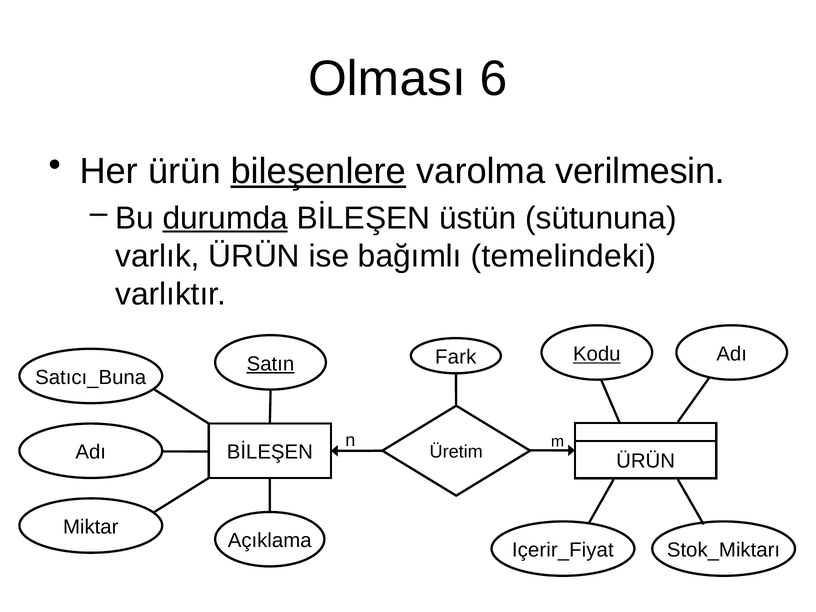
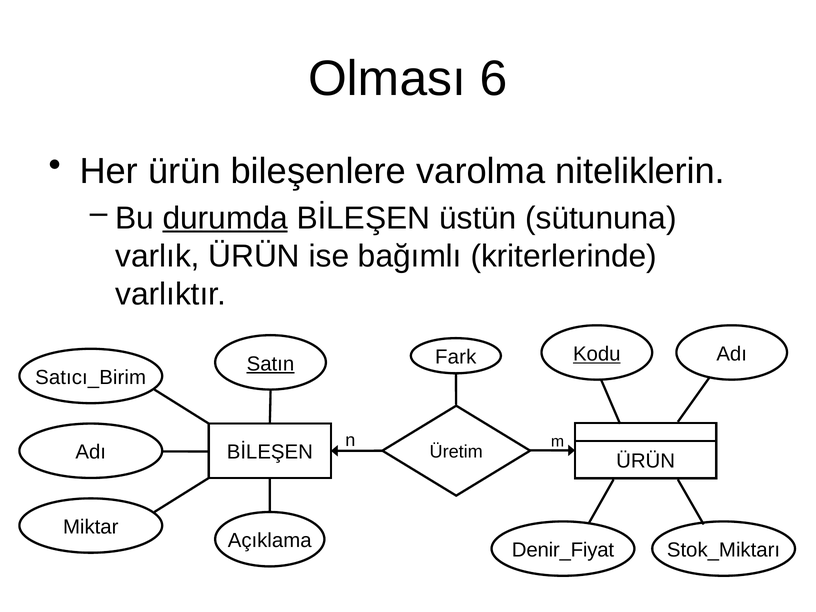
bileşenlere underline: present -> none (318, 171)
verilmesin: verilmesin -> niteliklerin (640, 171)
temelindeki: temelindeki -> kriterlerinde (564, 256)
Satıcı_Buna: Satıcı_Buna -> Satıcı_Birim (91, 377)
Içerir_Fiyat: Içerir_Fiyat -> Denir_Fiyat (563, 550)
